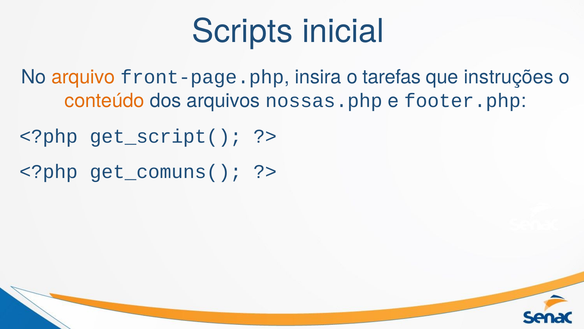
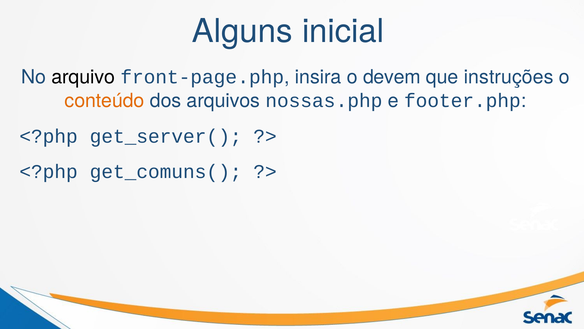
Scripts: Scripts -> Alguns (242, 31)
arquivo colour: orange -> black (83, 77)
tarefas: tarefas -> devem (392, 77)
get_script(: get_script( -> get_server( (166, 136)
